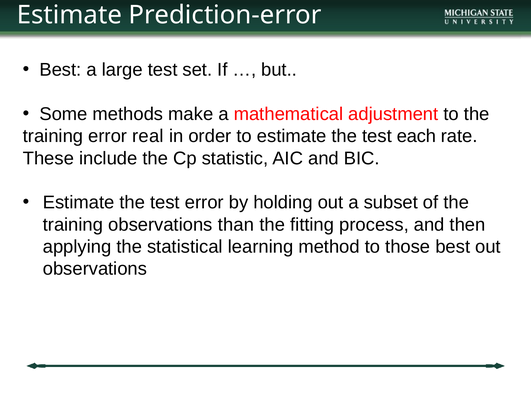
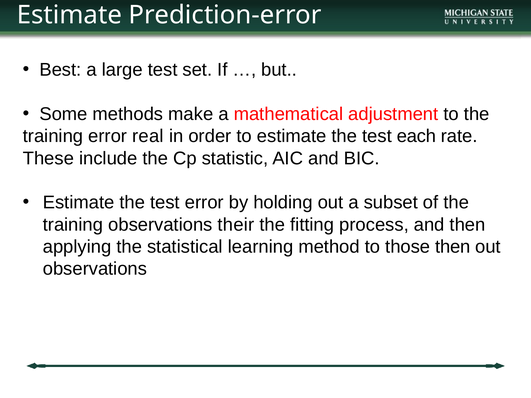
than: than -> their (236, 225)
those best: best -> then (453, 247)
